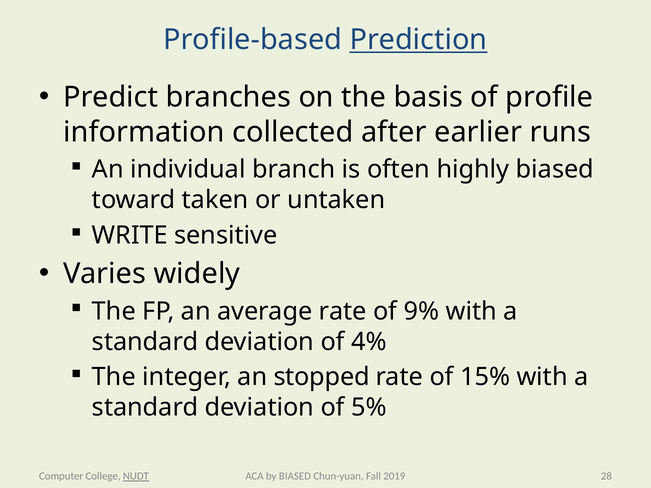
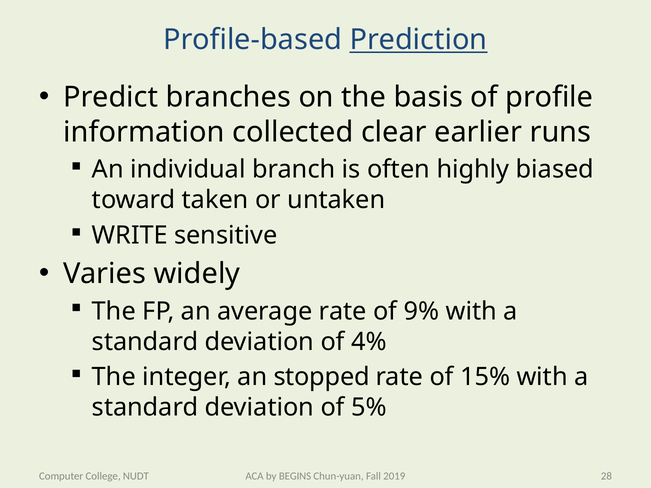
after: after -> clear (394, 132)
by BIASED: BIASED -> BEGINS (295, 477)
NUDT underline: present -> none (136, 477)
